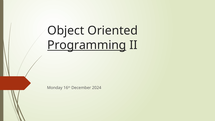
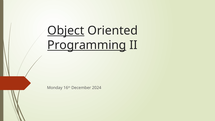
Object underline: none -> present (66, 31)
